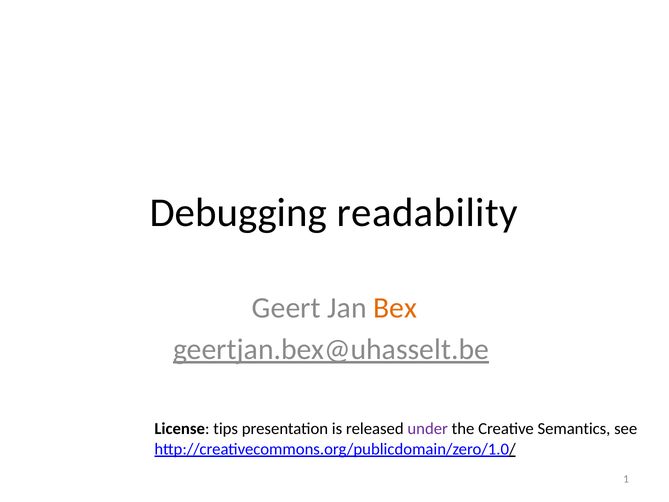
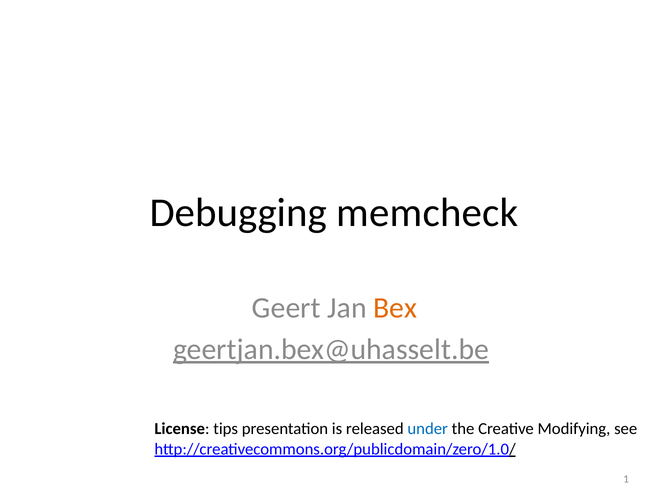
readability: readability -> memcheck (427, 212)
under colour: purple -> blue (428, 429)
Semantics: Semantics -> Modifying (574, 429)
